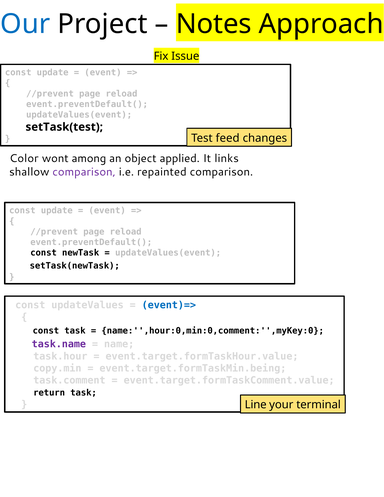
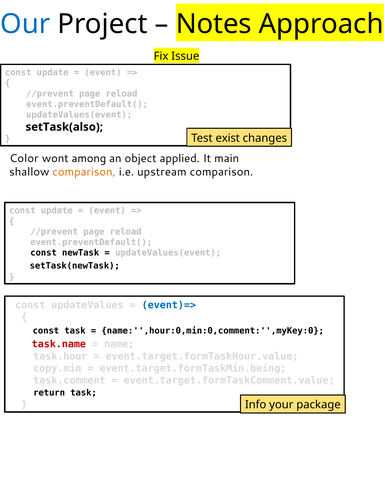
setTask(test: setTask(test -> setTask(also (64, 127)
feed: feed -> exist (228, 138)
links: links -> main (227, 158)
comparison colour: purple -> orange (84, 172)
repainted: repainted -> upstream (162, 172)
task.name colour: purple -> red (59, 344)
Line: Line -> Info (256, 405)
terminal: terminal -> package (319, 405)
